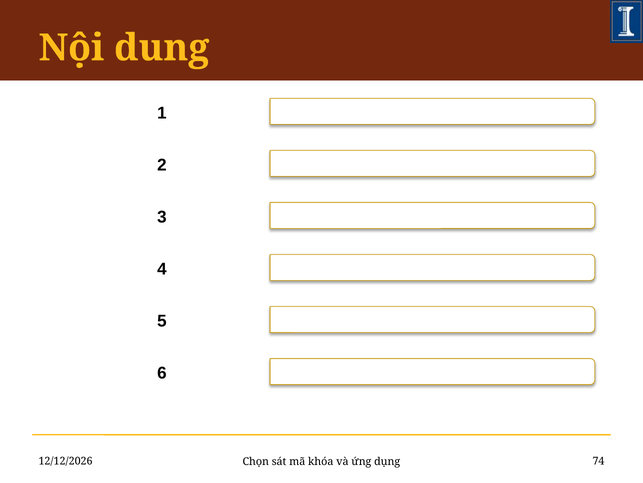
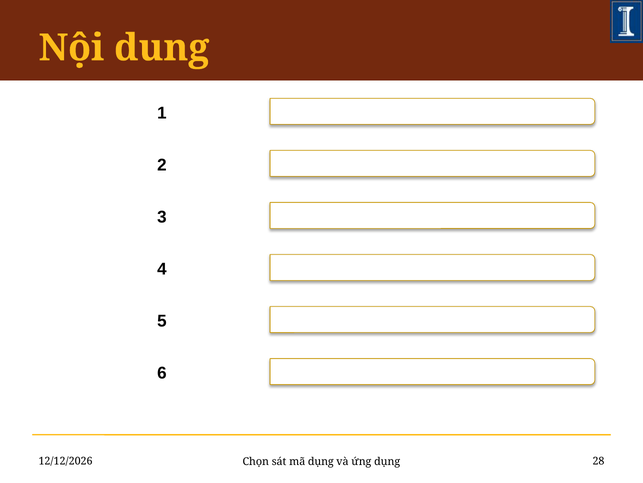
mã khóa: khóa -> dụng (321, 461)
74: 74 -> 28 (598, 461)
